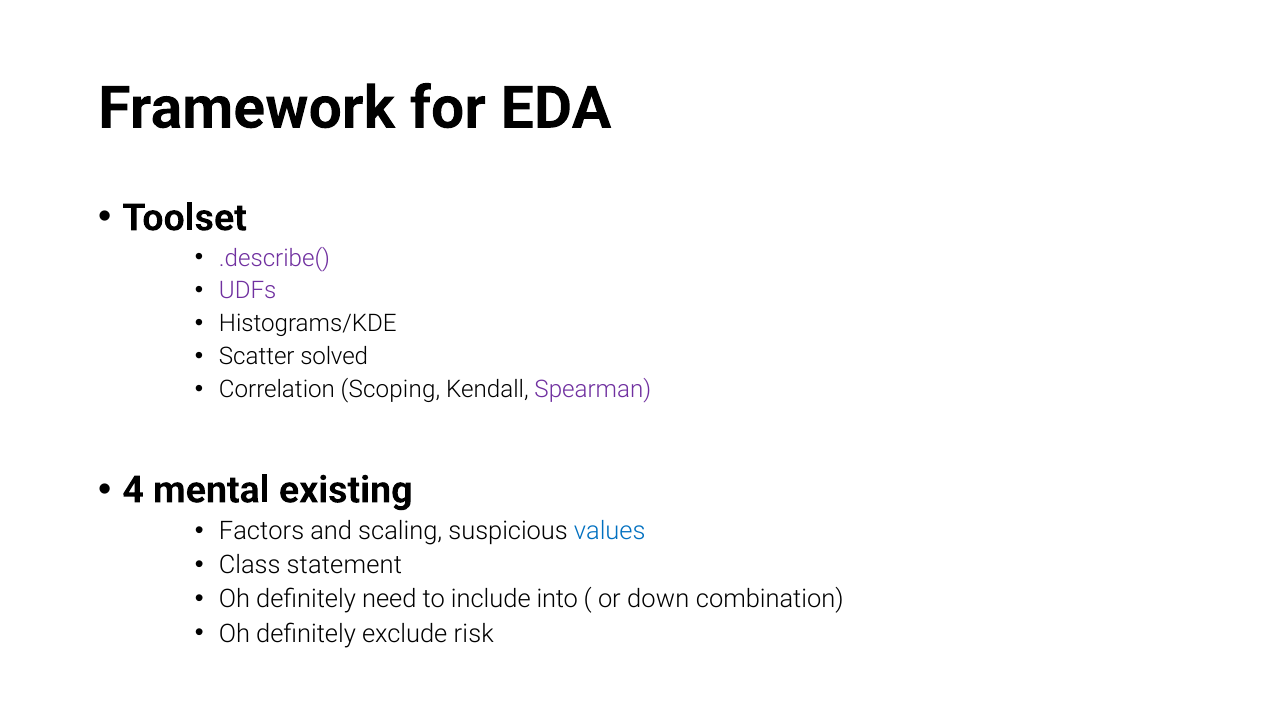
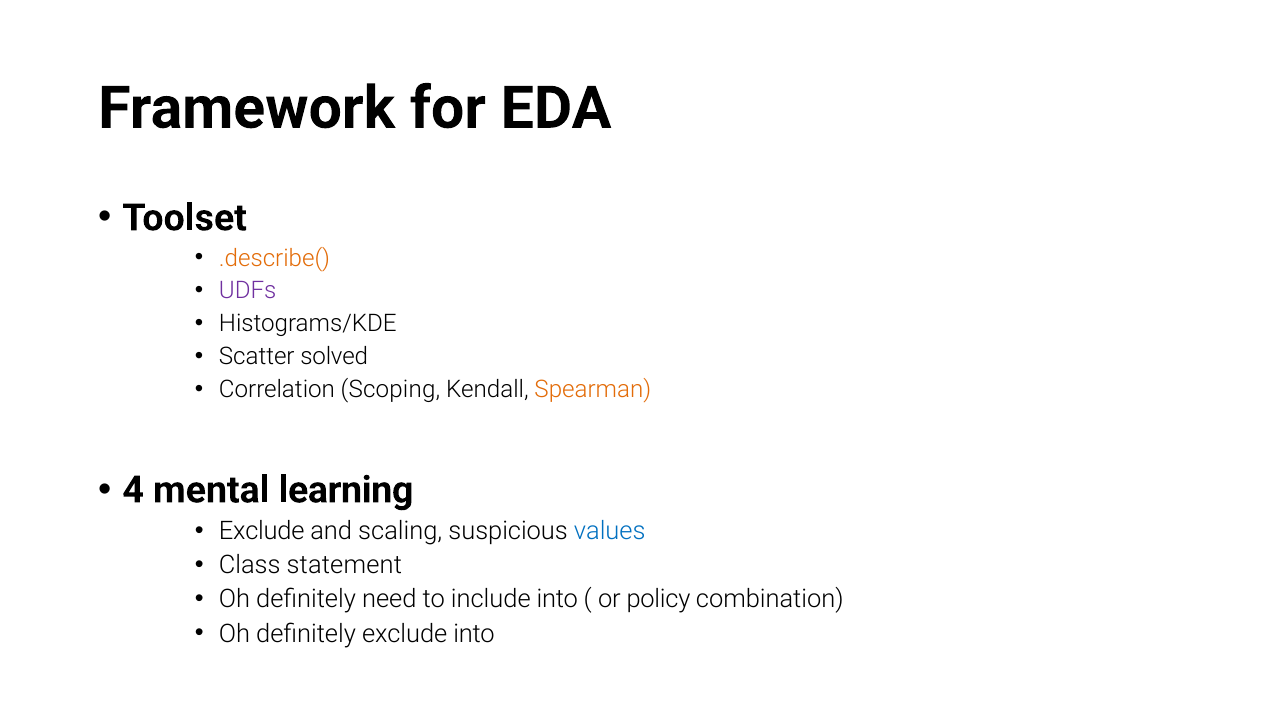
.describe( colour: purple -> orange (275, 258)
Spearman colour: purple -> orange (593, 389)
existing: existing -> learning (346, 490)
Factors: Factors -> Exclude (262, 530)
down: down -> policy (659, 599)
exclude risk: risk -> into (474, 633)
